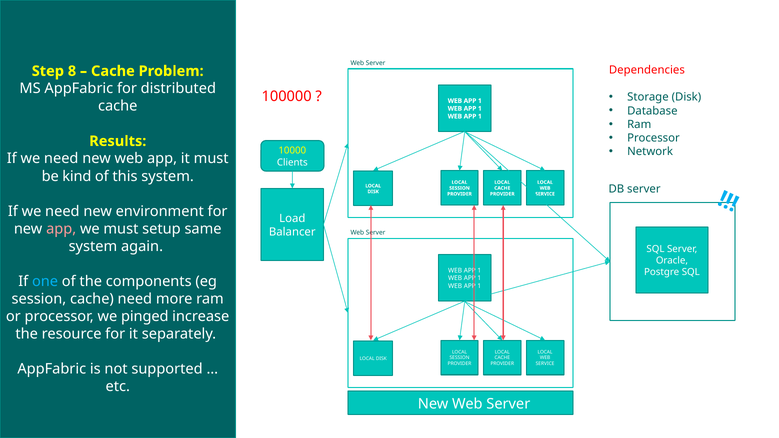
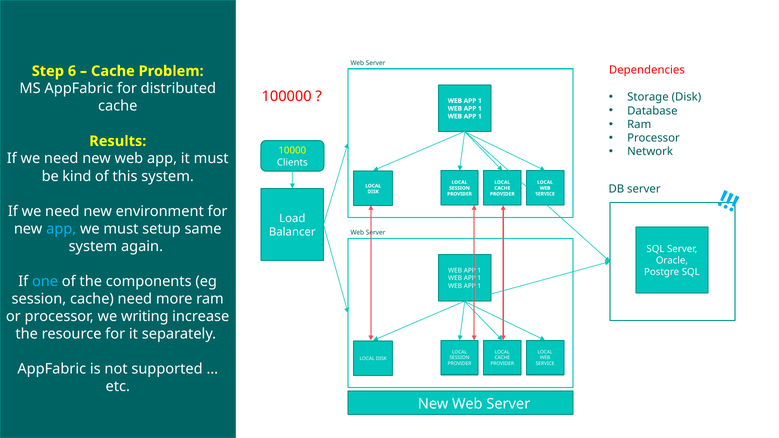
8: 8 -> 6 (72, 71)
app colour: pink -> light blue (61, 229)
pinged: pinged -> writing (145, 316)
